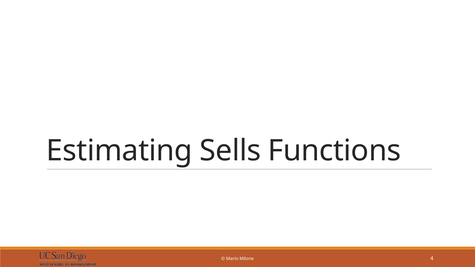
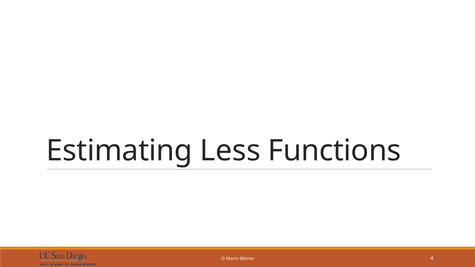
Sells: Sells -> Less (230, 151)
